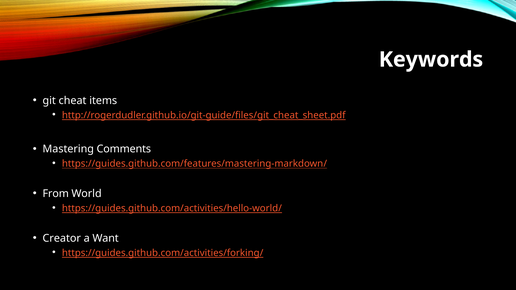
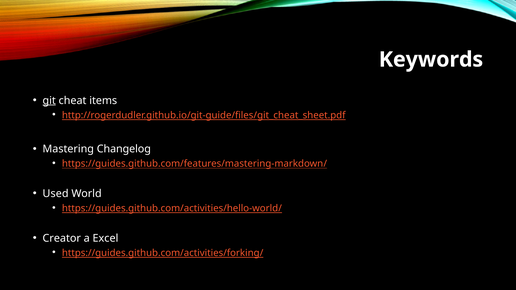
git underline: none -> present (49, 101)
Comments: Comments -> Changelog (124, 149)
From: From -> Used (56, 194)
Want: Want -> Excel (105, 238)
